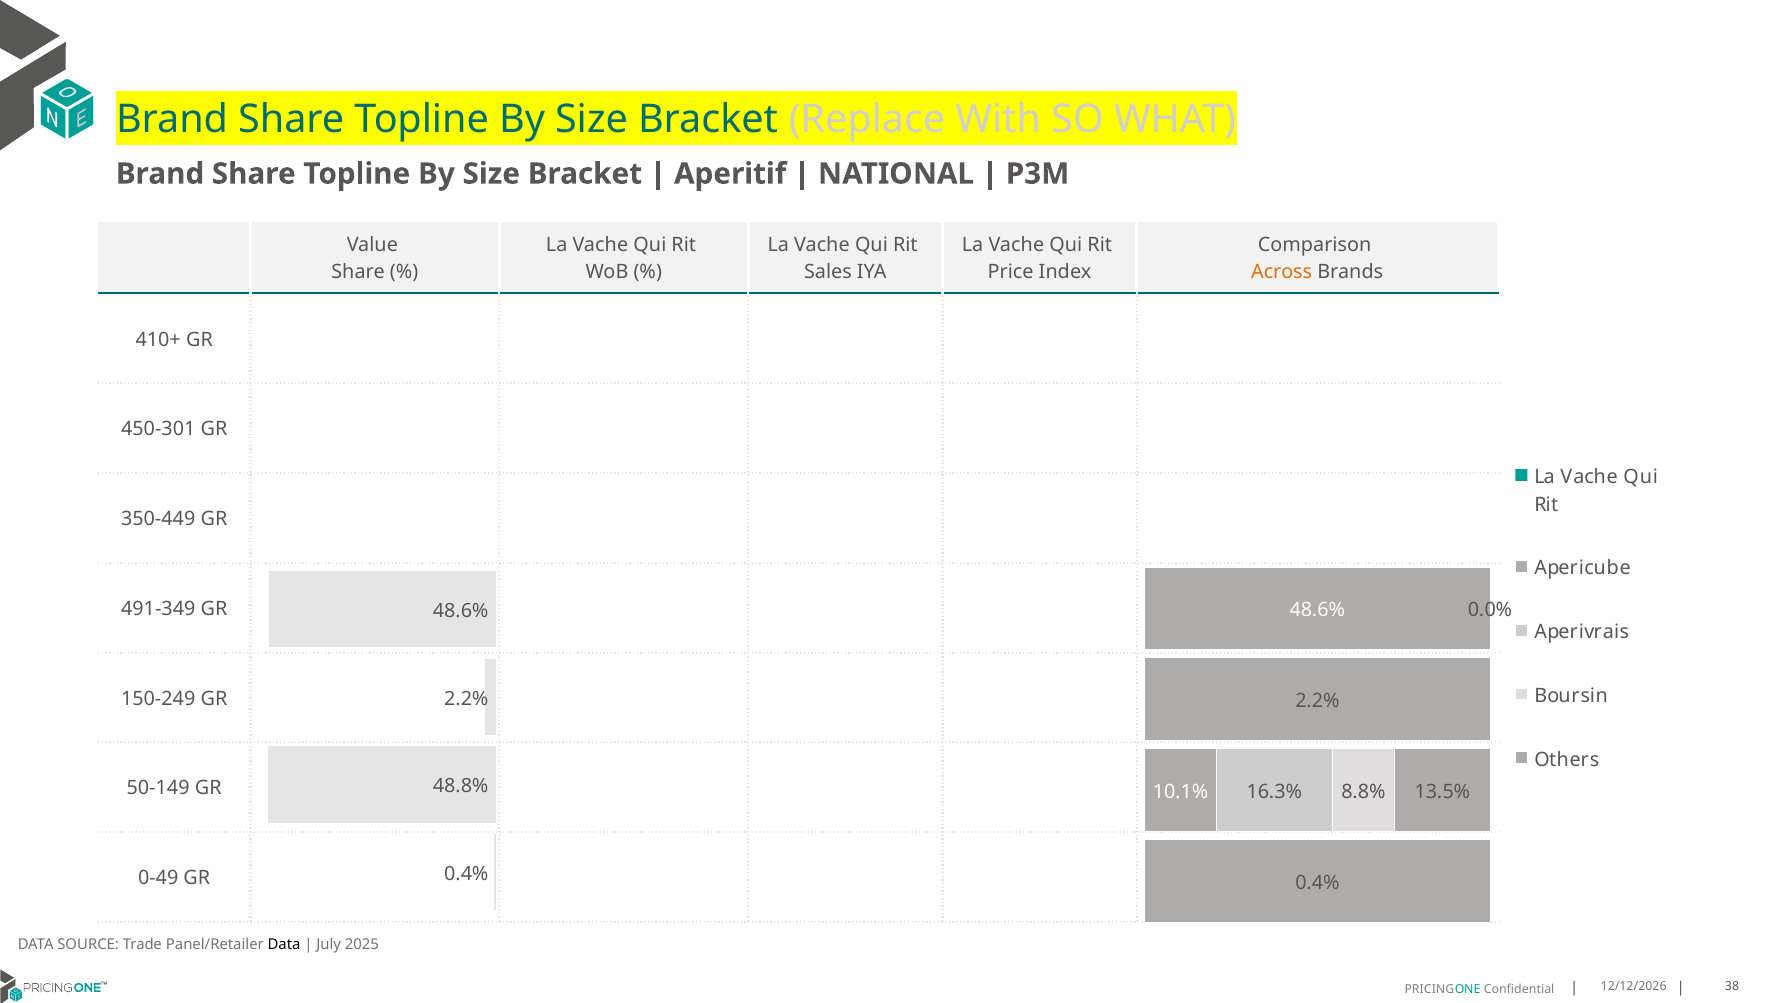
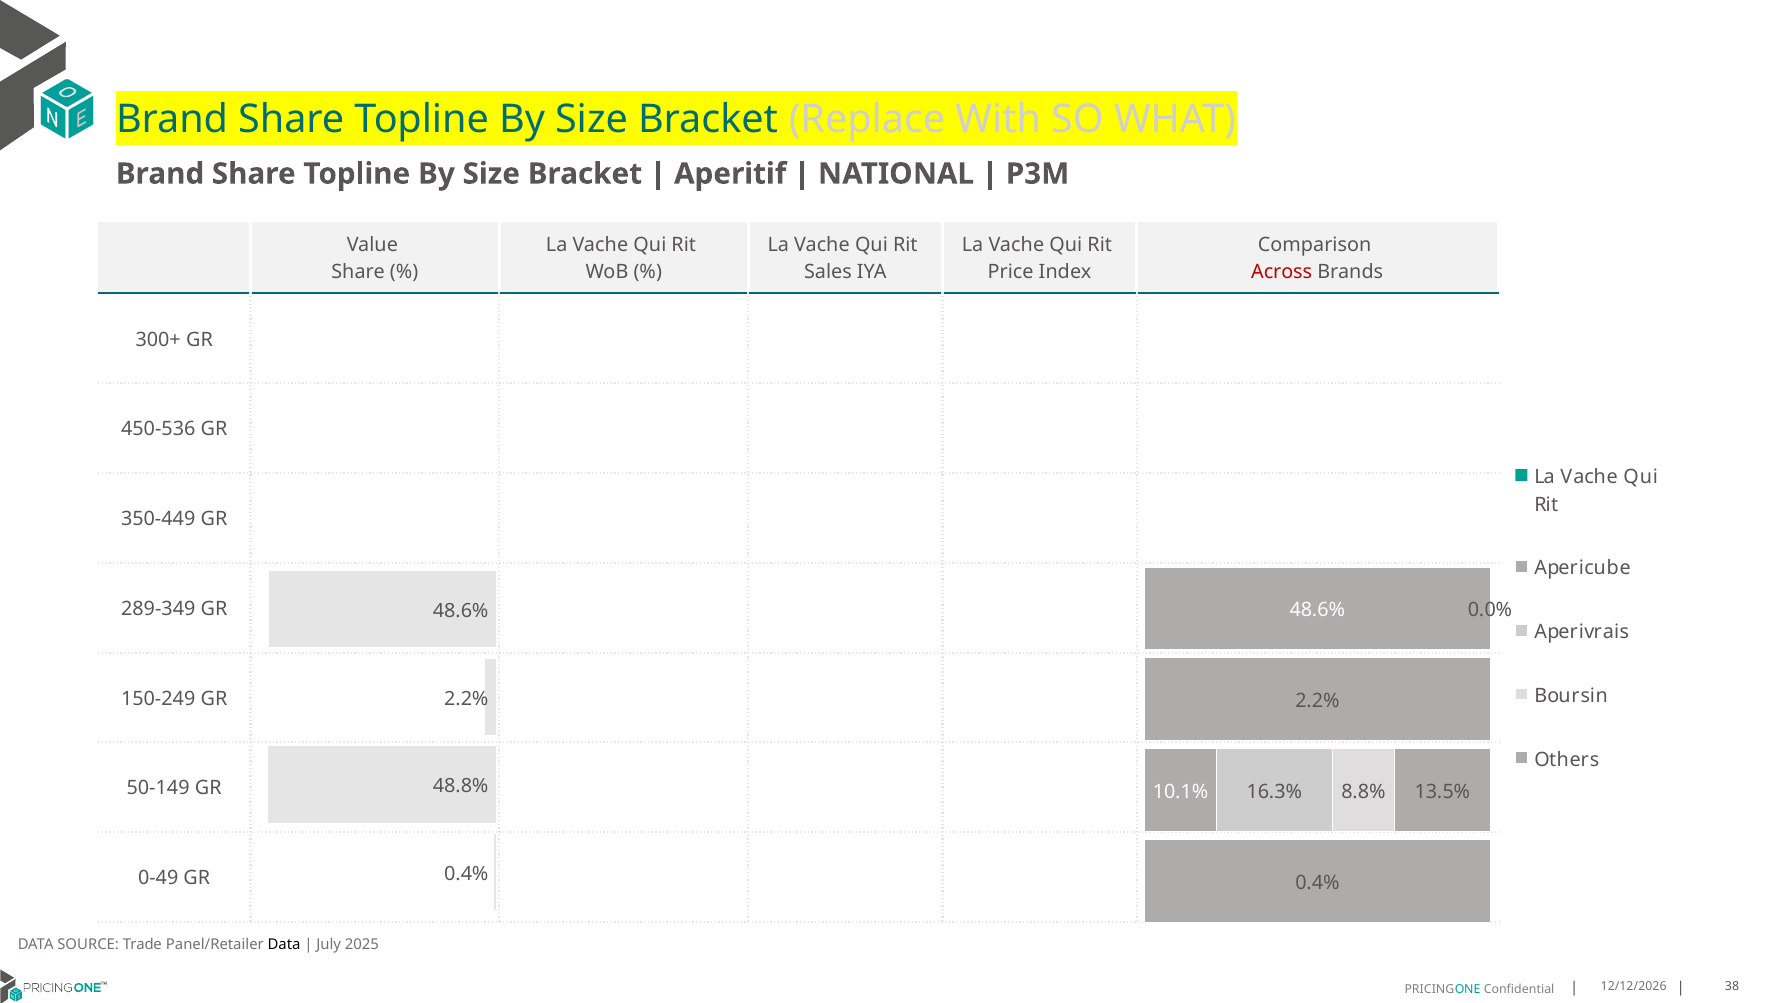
Across colour: orange -> red (1282, 272)
410+: 410+ -> 300+ (158, 339)
450-301: 450-301 -> 450-536 (158, 429)
491-349: 491-349 -> 289-349 (158, 609)
